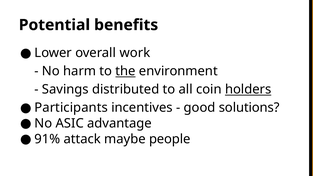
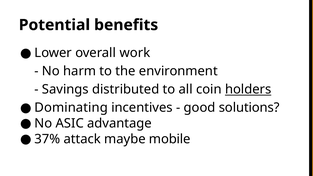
the underline: present -> none (126, 71)
Participants: Participants -> Dominating (71, 108)
91%: 91% -> 37% (47, 139)
people: people -> mobile (170, 139)
